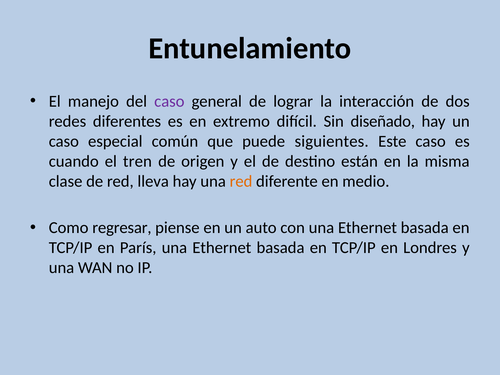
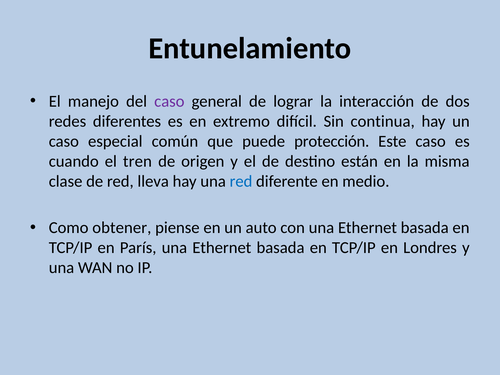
diseñado: diseñado -> continua (383, 121)
siguientes: siguientes -> protección (332, 141)
red colour: orange -> blue (241, 181)
regresar: regresar -> obtener (122, 228)
